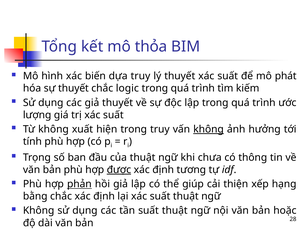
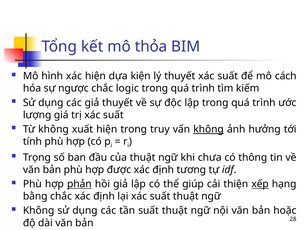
xác biến: biến -> hiện (95, 76)
dựa truy: truy -> kiện (141, 76)
phát: phát -> cách (286, 76)
sự thuyết: thuyết -> ngược (73, 88)
được underline: present -> none (119, 169)
xếp underline: none -> present (260, 184)
